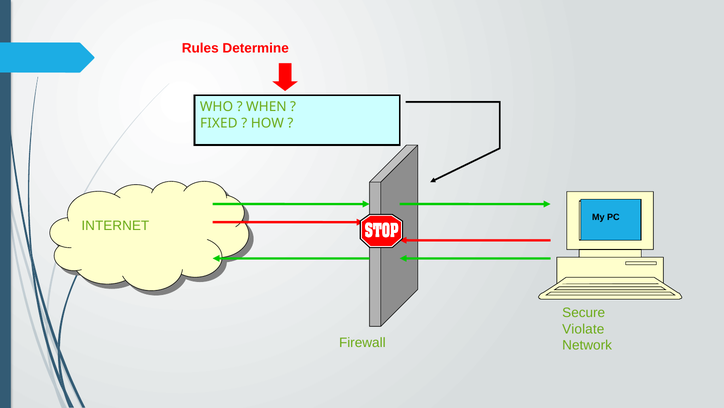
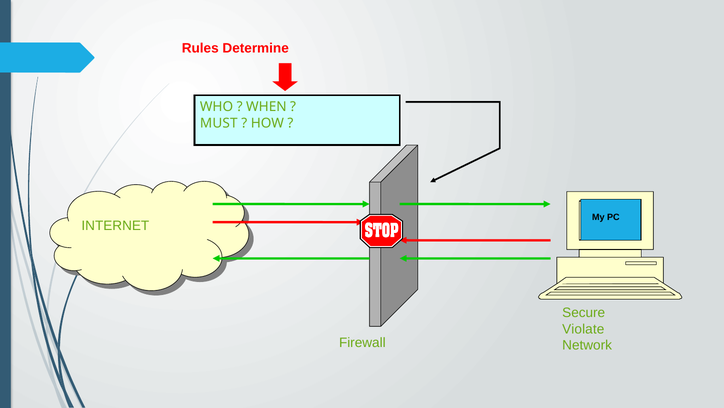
FIXED: FIXED -> MUST (219, 123)
